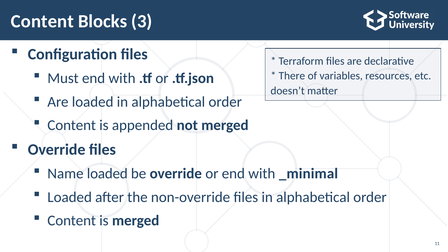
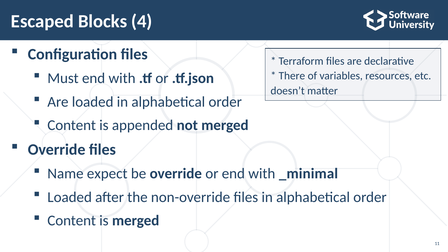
Content: Content -> Escaped (42, 21)
3: 3 -> 4 (142, 21)
Name loaded: loaded -> expect (107, 174)
